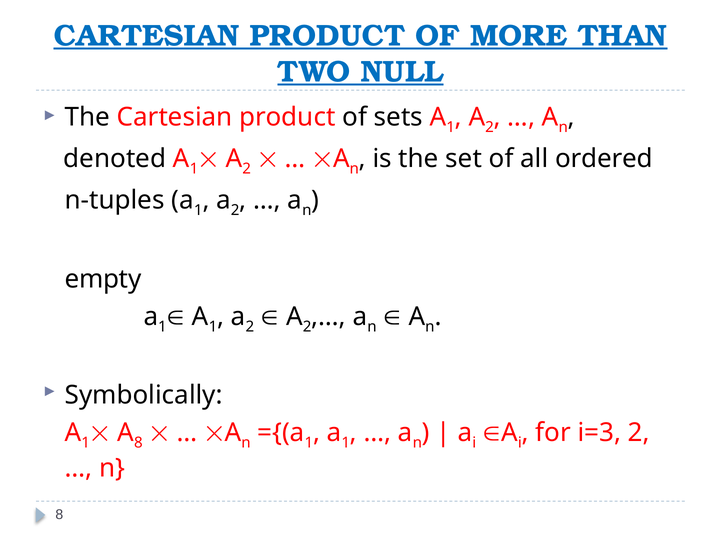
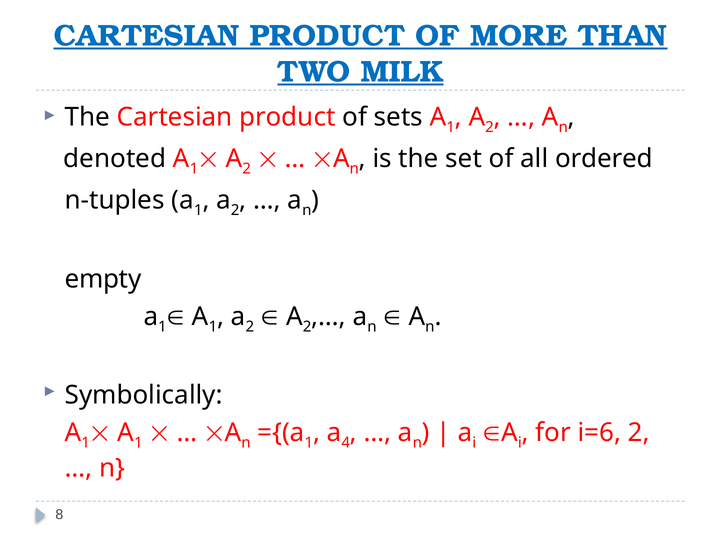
NULL: NULL -> MILK (402, 72)
8: 8 -> 1 (138, 442)
1: 1 -> 4 (346, 442)
i=3: i=3 -> i=6 (599, 432)
